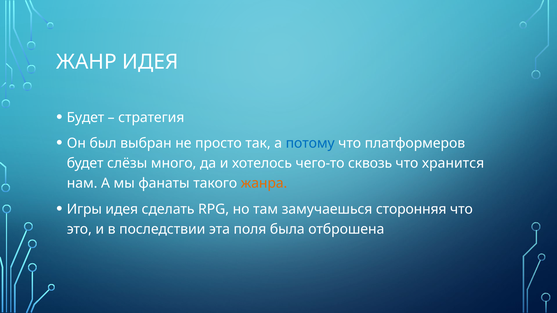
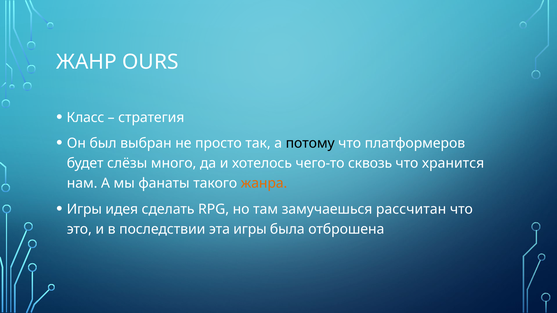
ЖАНР ИДЕЯ: ИДЕЯ -> OURS (150, 62)
Будет: Будет -> Класс (85, 118)
потому colour: blue -> black (310, 143)
сторонняя: сторонняя -> рассчитан (411, 209)
эта поля: поля -> игры (250, 229)
